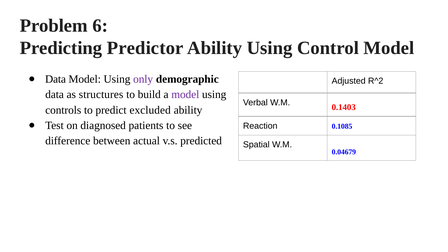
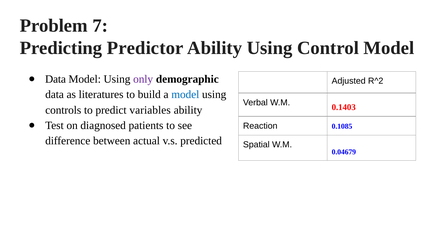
6: 6 -> 7 (100, 26)
structures: structures -> literatures (101, 95)
model colour: purple -> blue (185, 95)
excluded: excluded -> variables (150, 110)
